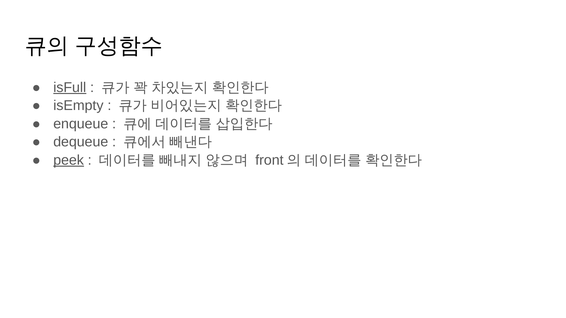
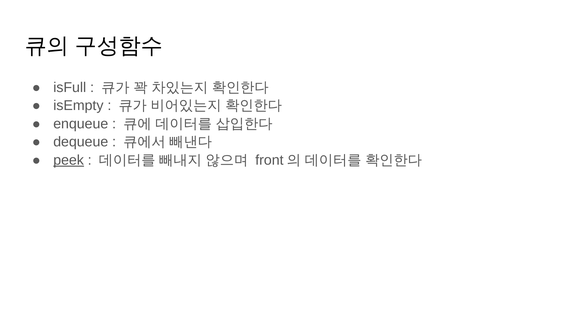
isFull underline: present -> none (70, 88)
